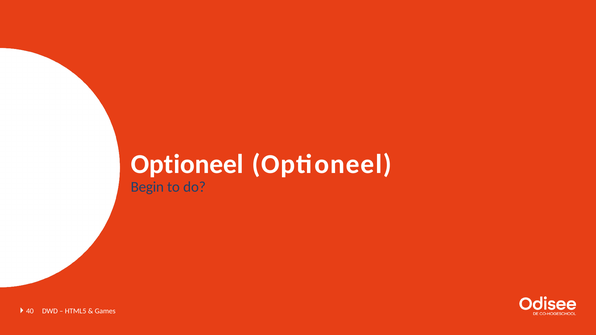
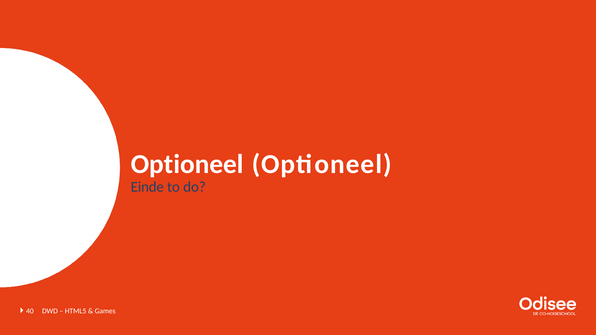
Begin: Begin -> Einde (147, 187)
